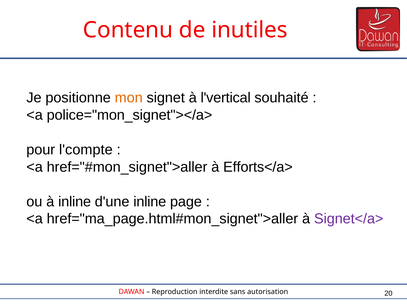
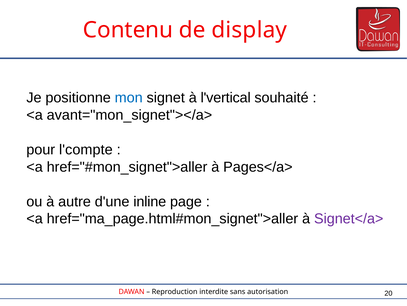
inutiles: inutiles -> display (249, 30)
mon colour: orange -> blue (129, 98)
police="mon_signet"></a>: police="mon_signet"></a> -> avant="mon_signet"></a> (129, 115)
Efforts</a>: Efforts</a> -> Pages</a> (258, 167)
à inline: inline -> autre (75, 201)
